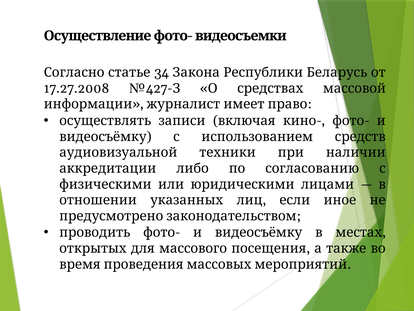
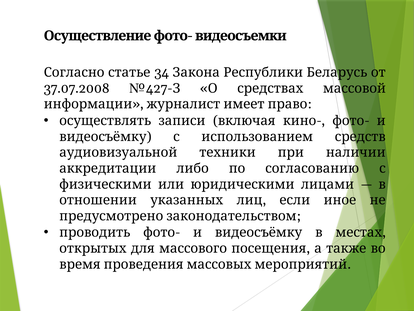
17.27.2008: 17.27.2008 -> 37.07.2008 (77, 88)
